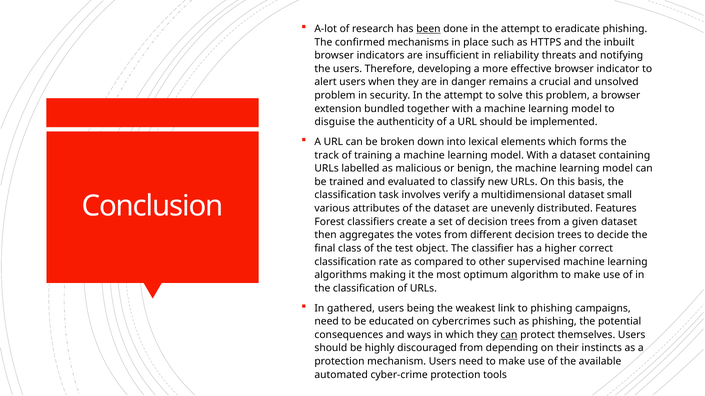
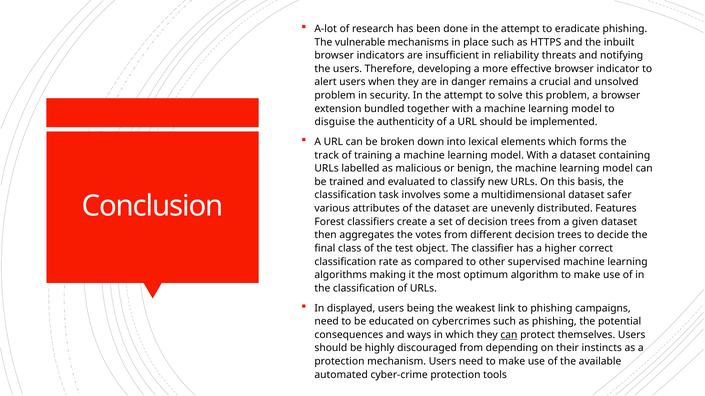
been underline: present -> none (428, 29)
confirmed: confirmed -> vulnerable (360, 42)
verify: verify -> some (457, 195)
small: small -> safer (619, 195)
gathered: gathered -> displayed (351, 309)
